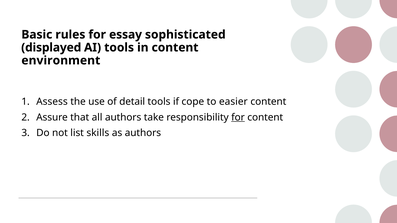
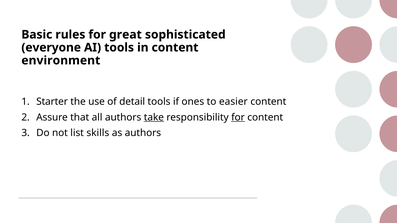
essay: essay -> great (125, 35)
displayed: displayed -> everyone (51, 48)
Assess: Assess -> Starter (52, 102)
cope: cope -> ones (193, 102)
take underline: none -> present (154, 117)
